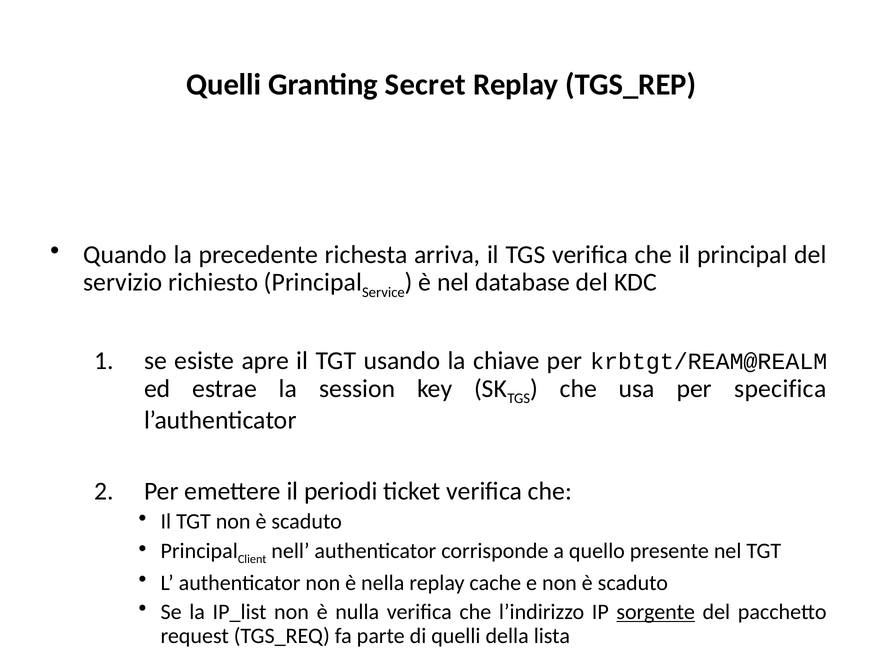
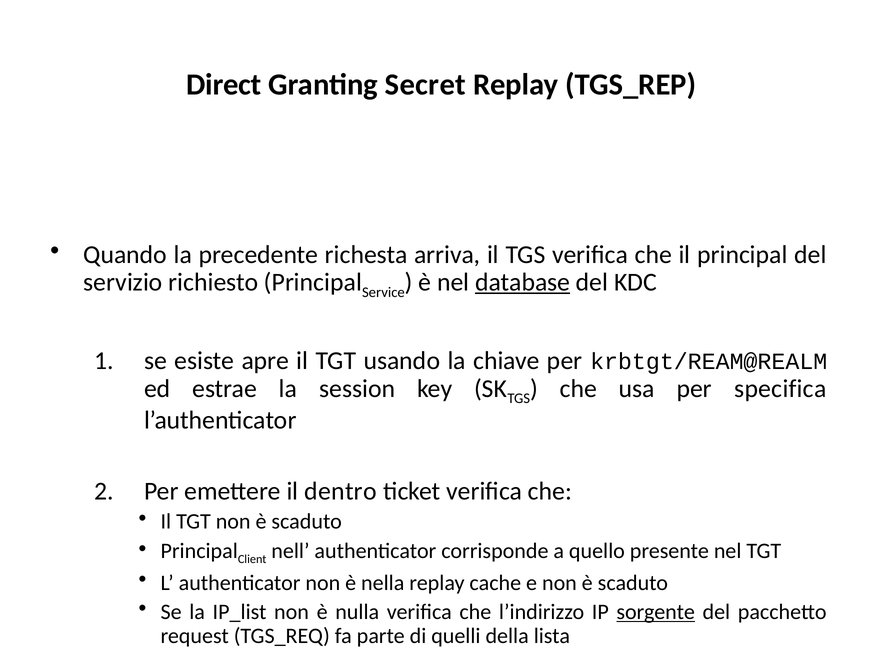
Quelli: Quelli -> Direct (224, 85)
database underline: none -> present (523, 283)
periodi: periodi -> dentro (341, 491)
